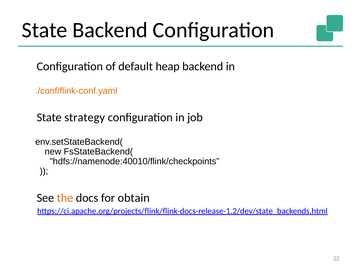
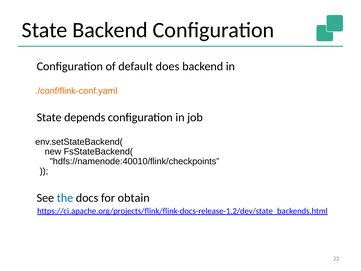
heap: heap -> does (168, 66)
strategy: strategy -> depends (85, 117)
the colour: orange -> blue (65, 198)
